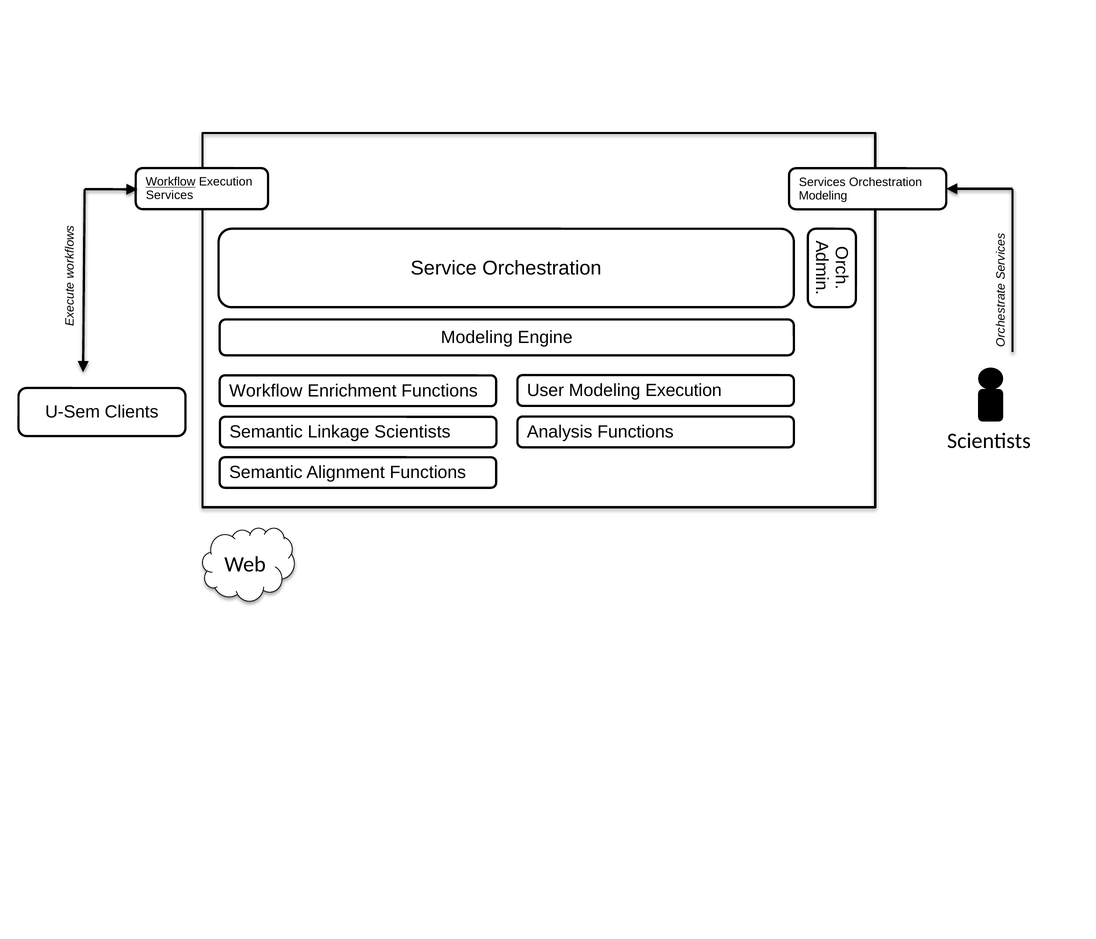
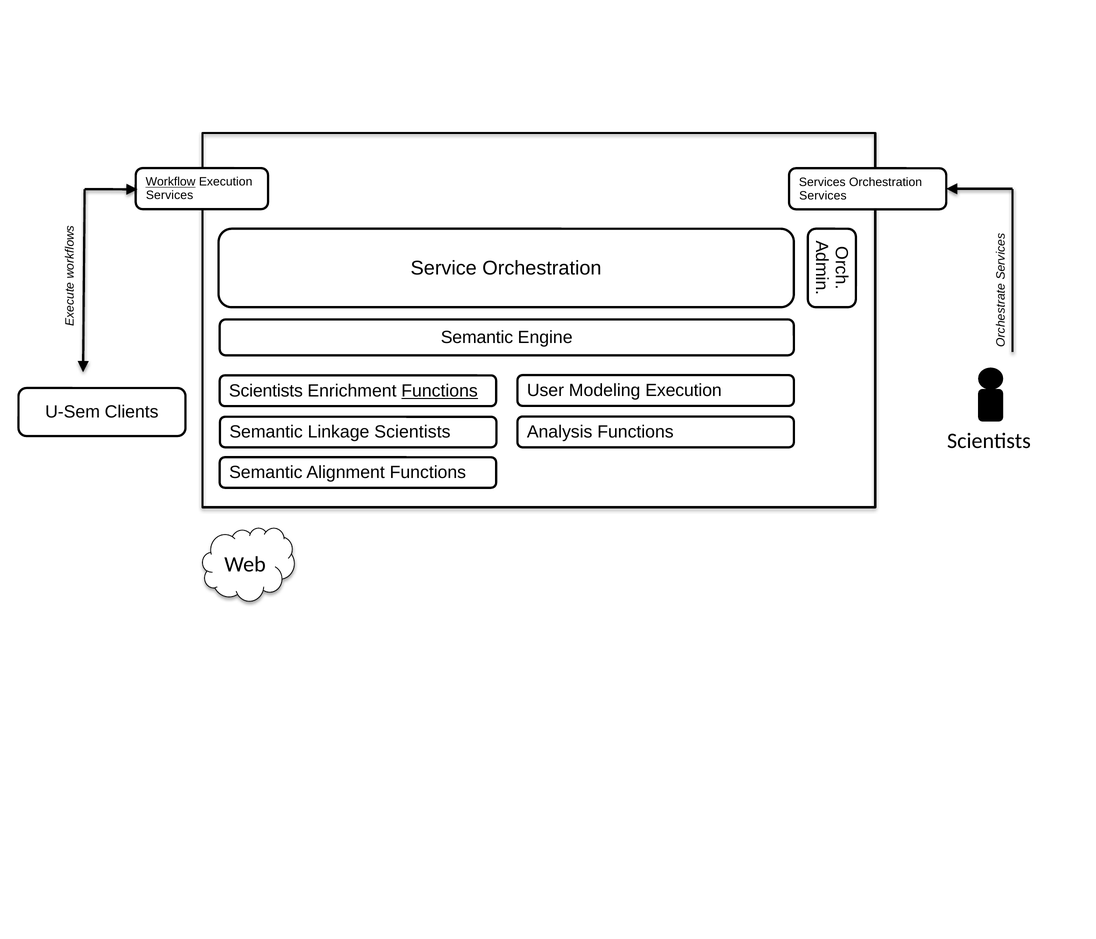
Modeling: Modeling -> Services (823, 196)
Modeling: Modeling -> Semantic (477, 338)
Workflow: Workflow -> Scientists (266, 391)
Functions underline: none -> present (440, 391)
